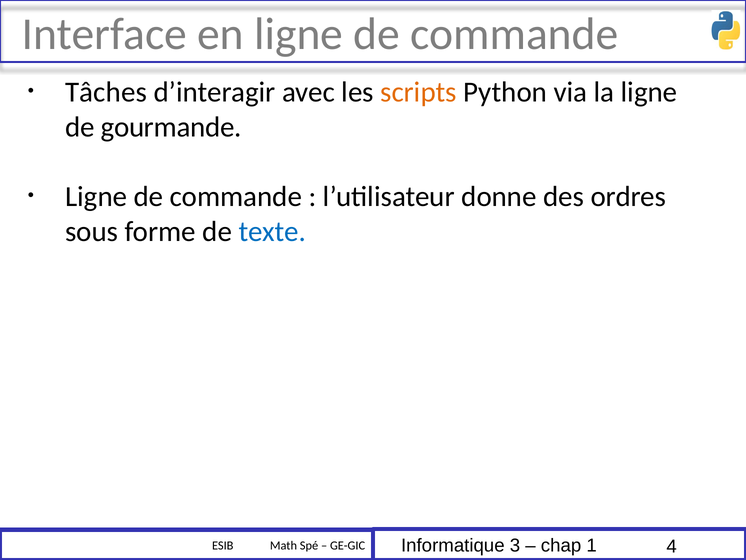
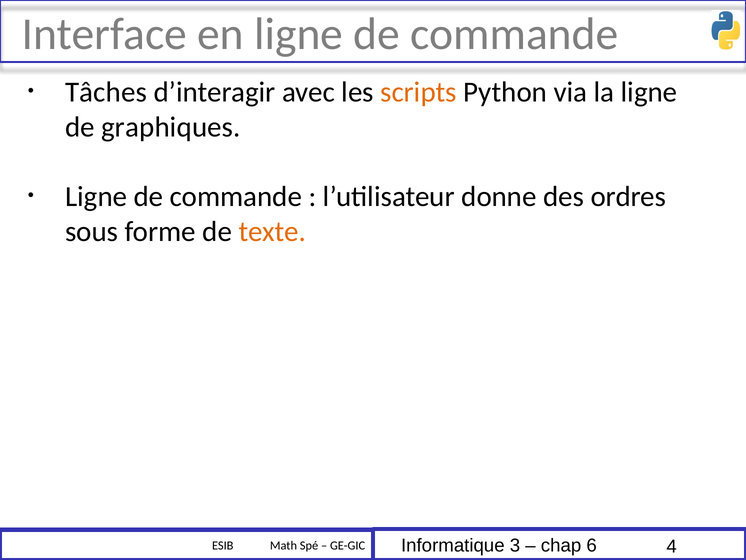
gourmande: gourmande -> graphiques (171, 127)
texte colour: blue -> orange (272, 231)
1: 1 -> 6 (592, 545)
